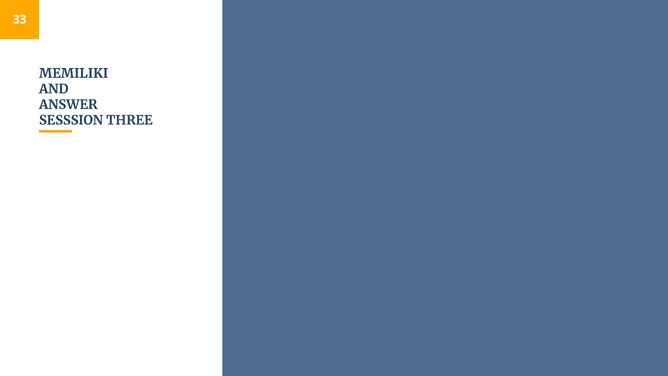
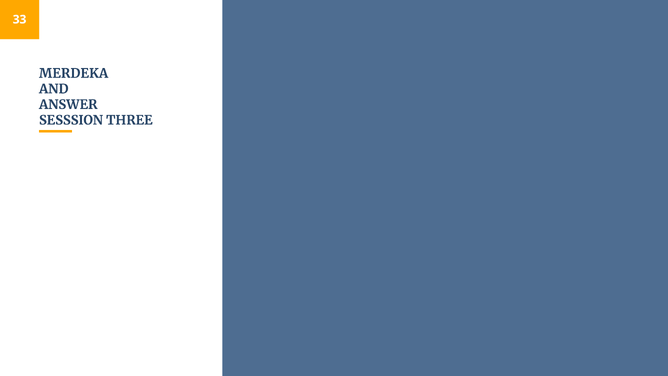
MEMILIKI: MEMILIKI -> MERDEKA (74, 73)
